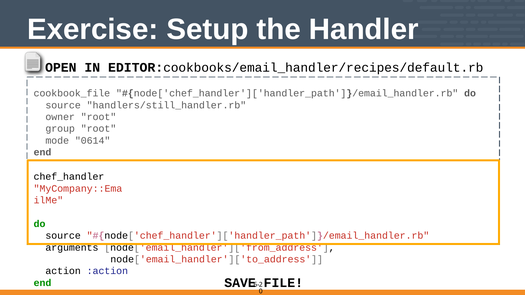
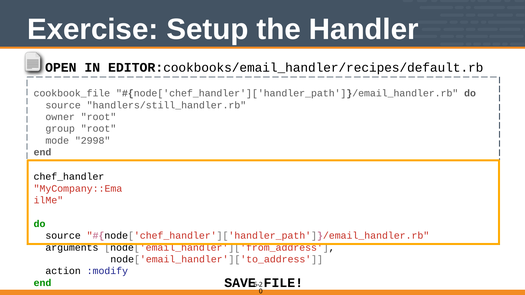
0614: 0614 -> 2998 (93, 141)
:action: :action -> :modify (107, 271)
